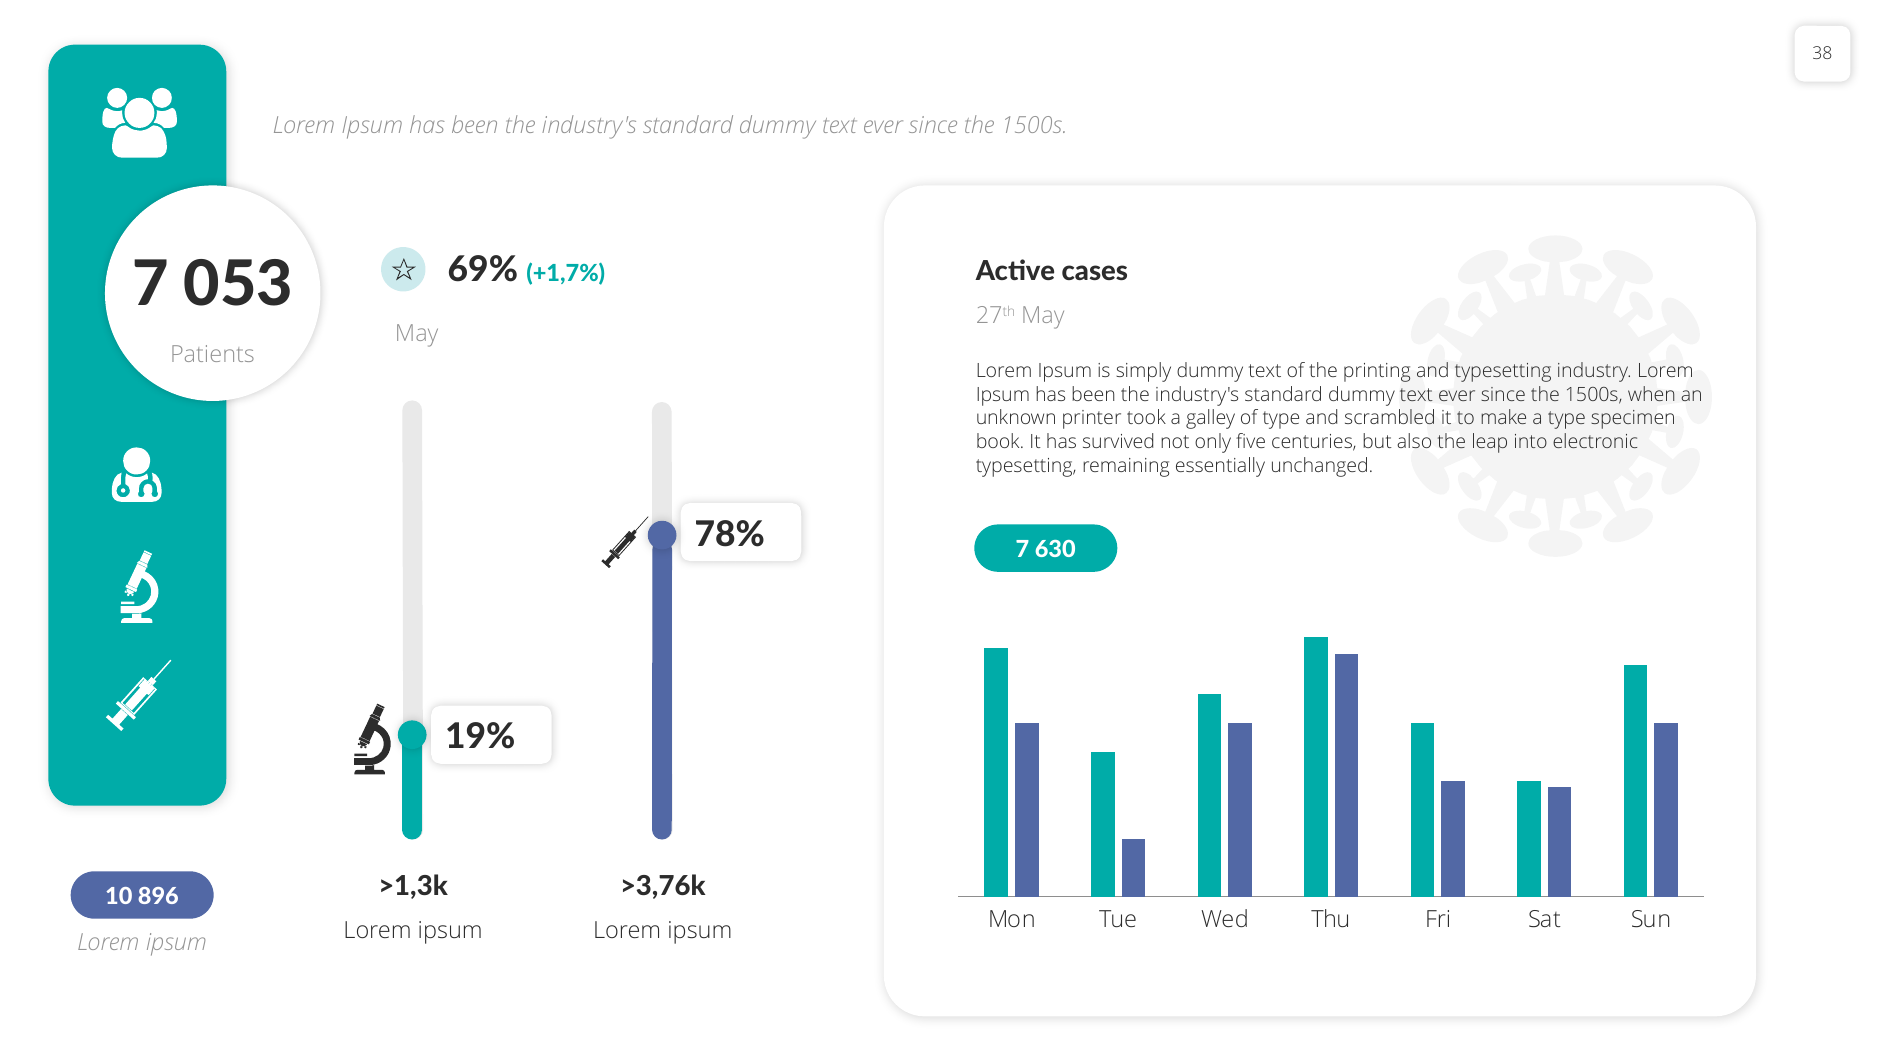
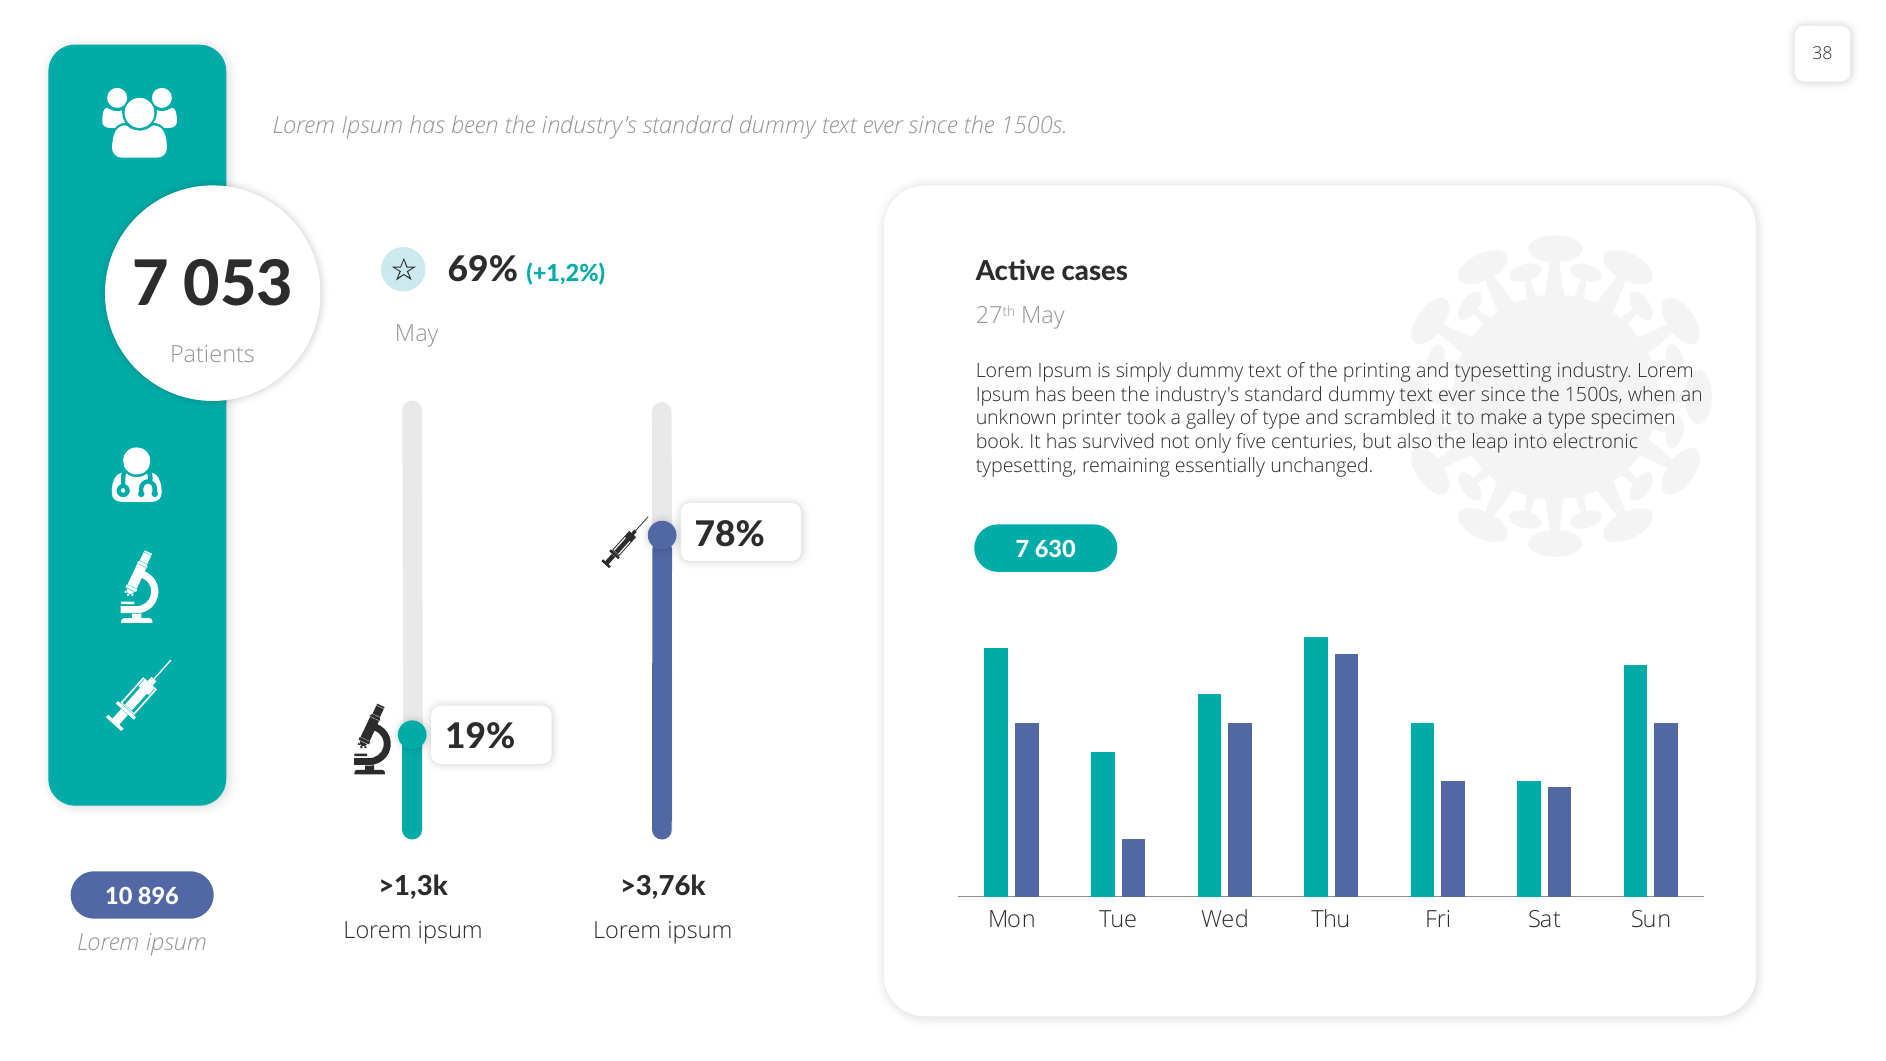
+1,7%: +1,7% -> +1,2% (566, 274)
